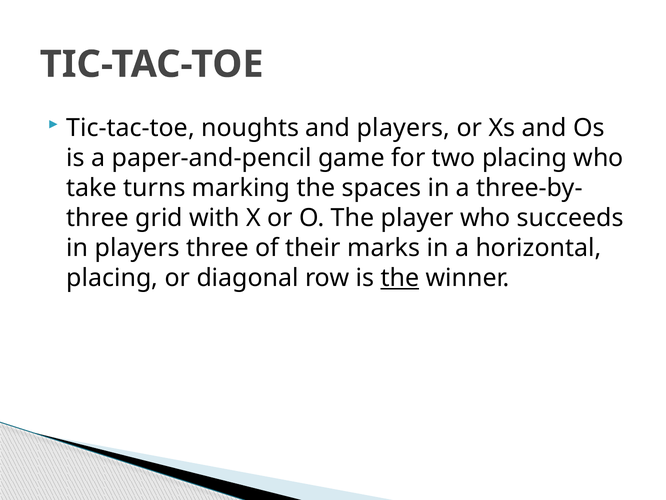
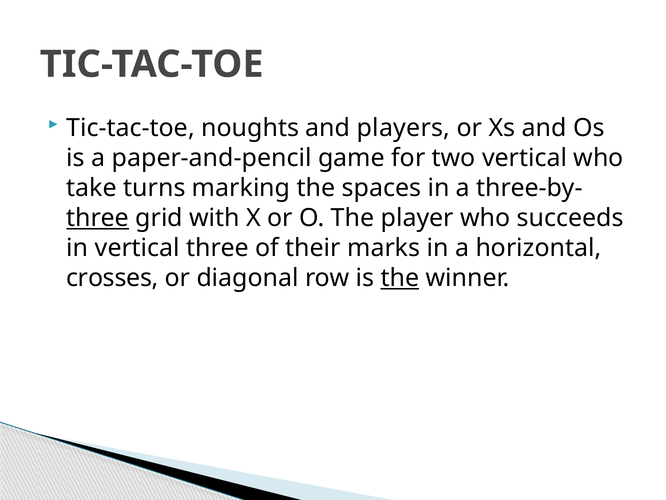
two placing: placing -> vertical (525, 158)
three underline: none -> present (98, 218)
in players: players -> vertical (137, 248)
placing: placing -> crosses (112, 278)
